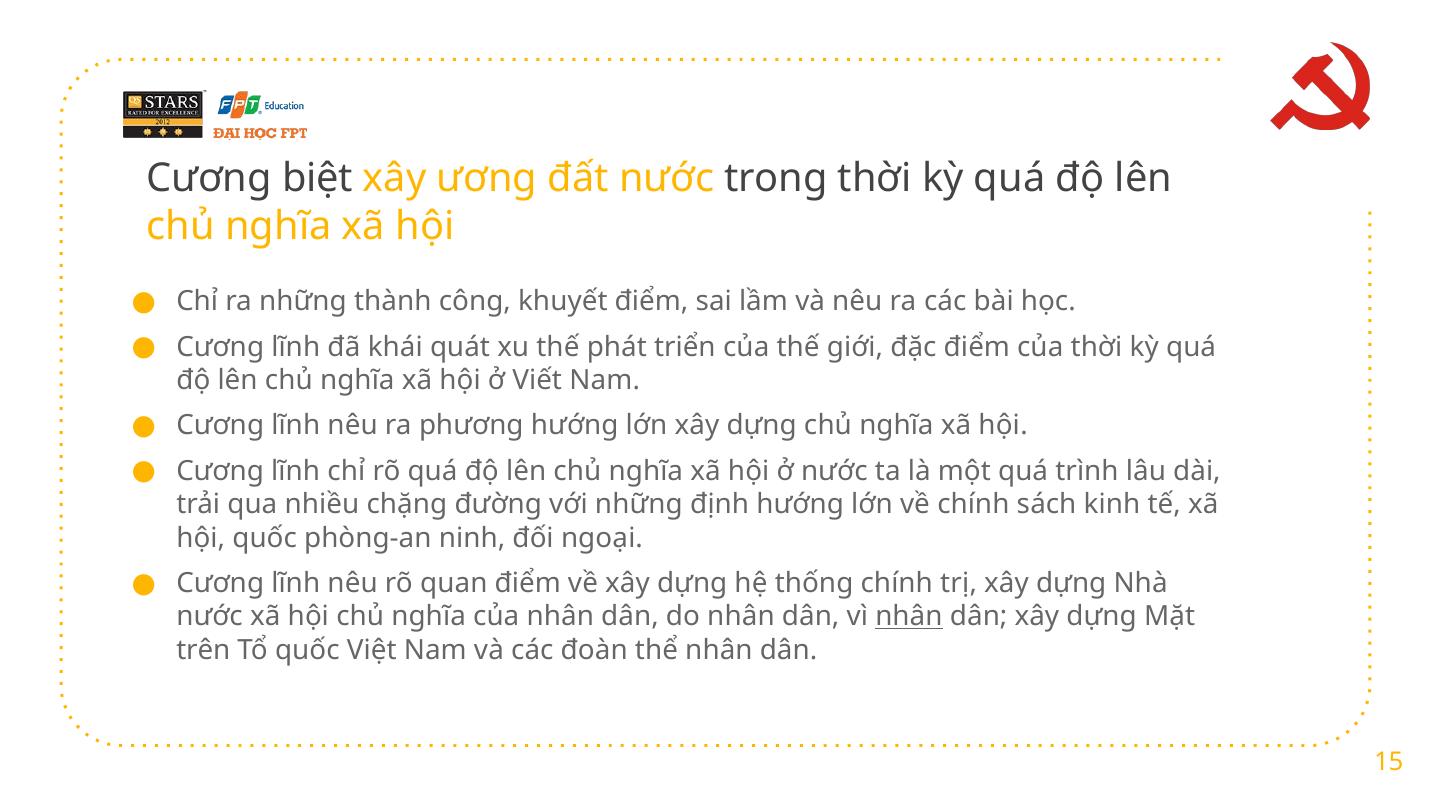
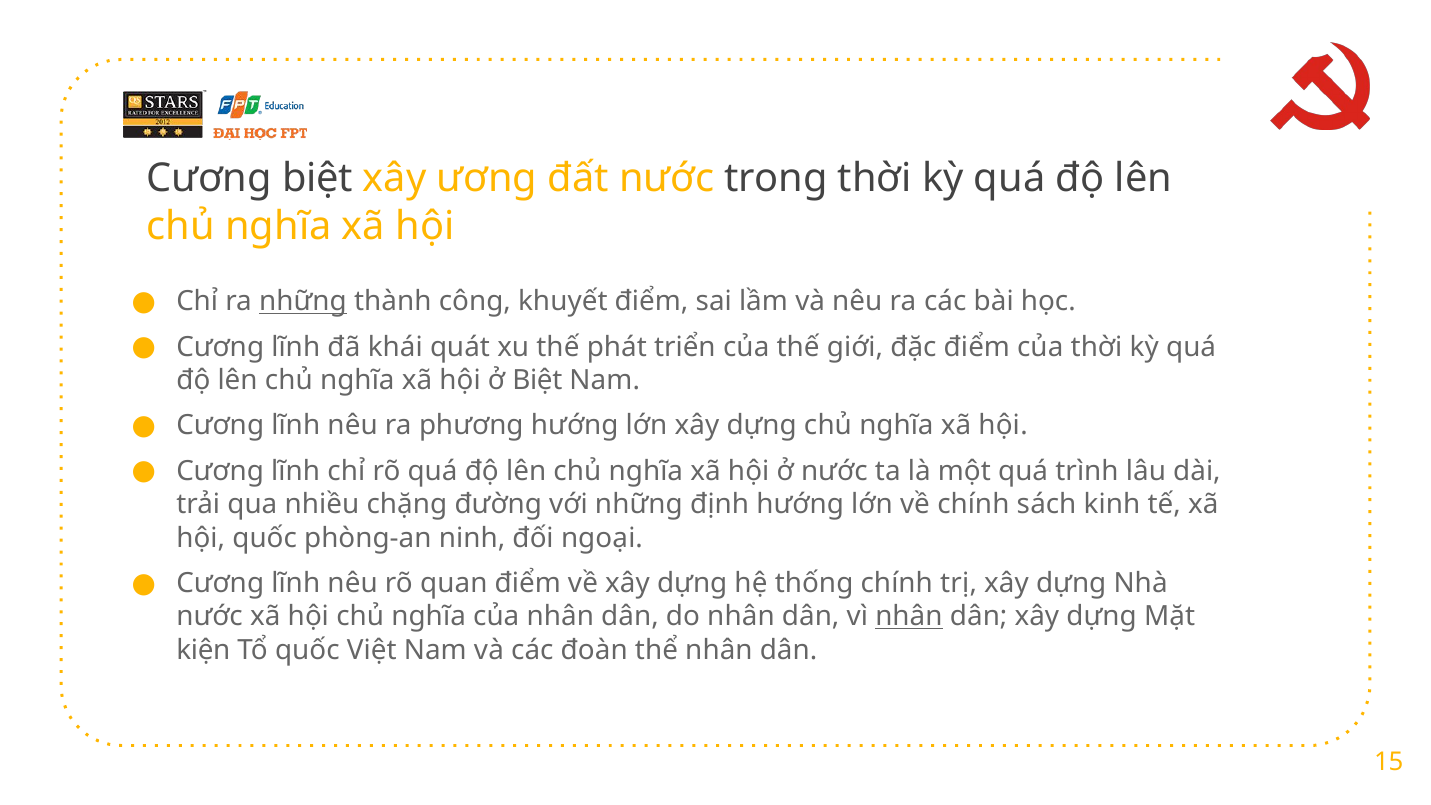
những underline: none -> present (303, 302)
ở Viết: Viết -> Biệt (537, 380)
trên: trên -> kiện (203, 650)
